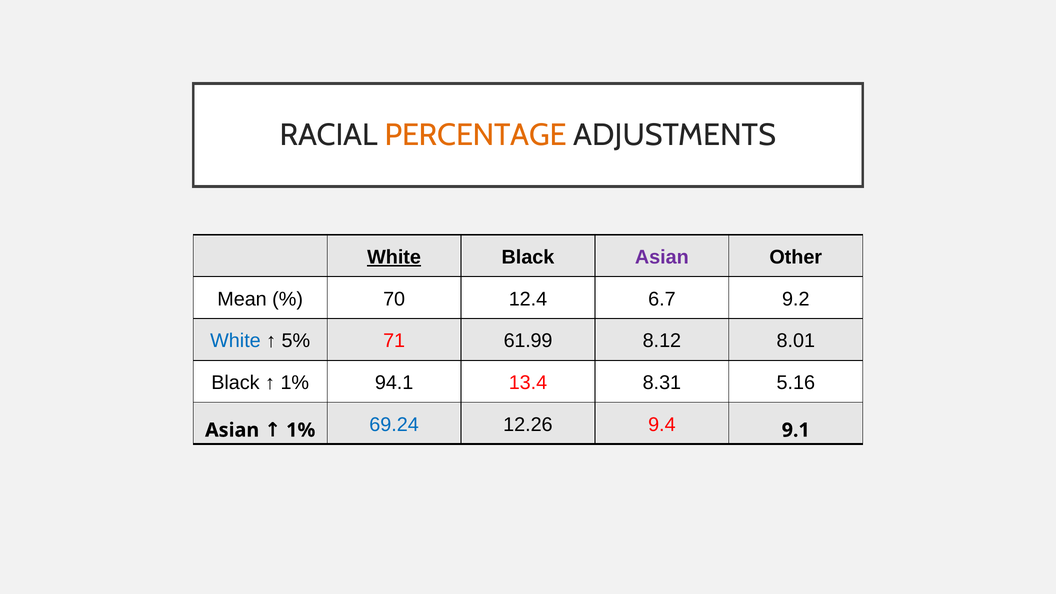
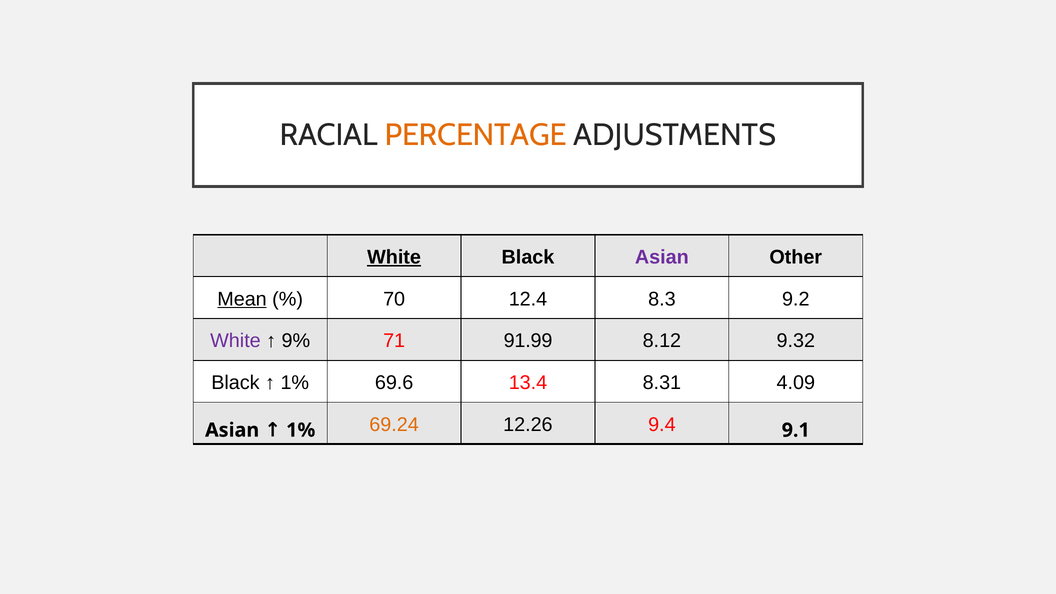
Mean underline: none -> present (242, 299)
6.7: 6.7 -> 8.3 (662, 299)
White colour: blue -> purple (235, 341)
5%: 5% -> 9% (296, 341)
61.99: 61.99 -> 91.99 (528, 341)
8.01: 8.01 -> 9.32 (796, 341)
94.1: 94.1 -> 69.6 (394, 383)
5.16: 5.16 -> 4.09 (796, 383)
69.24 colour: blue -> orange (394, 425)
